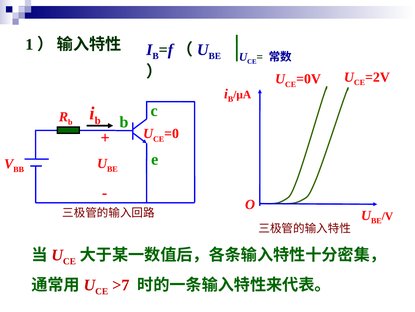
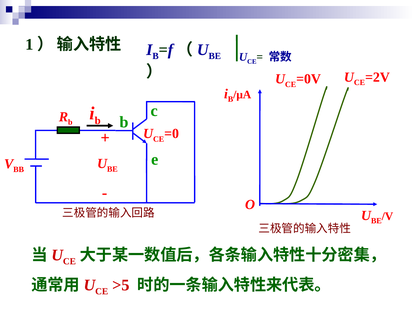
>7: >7 -> >5 (121, 285)
